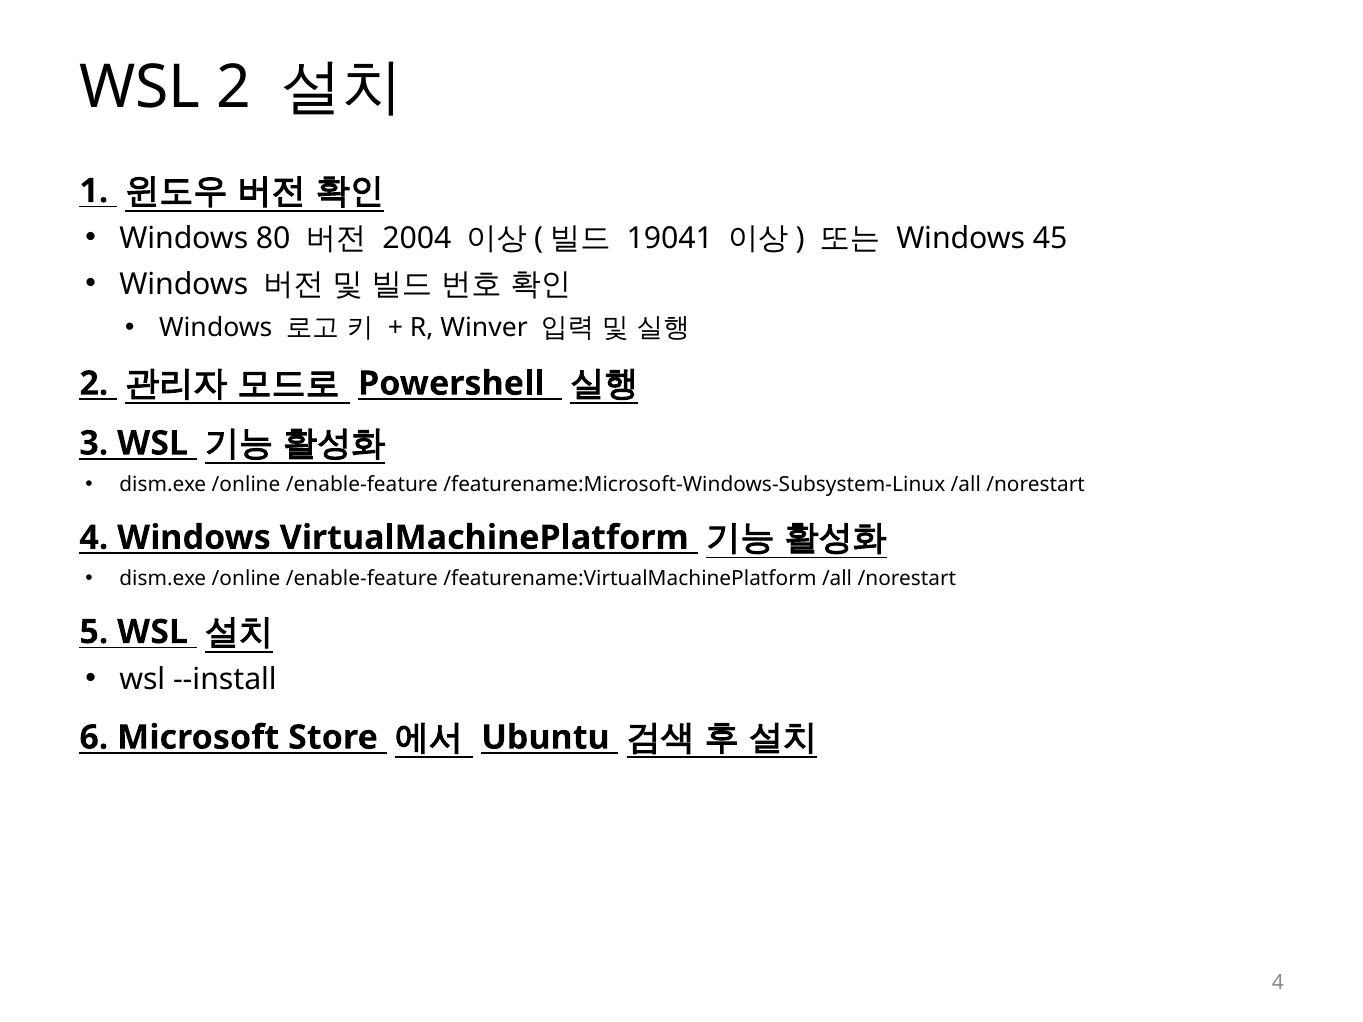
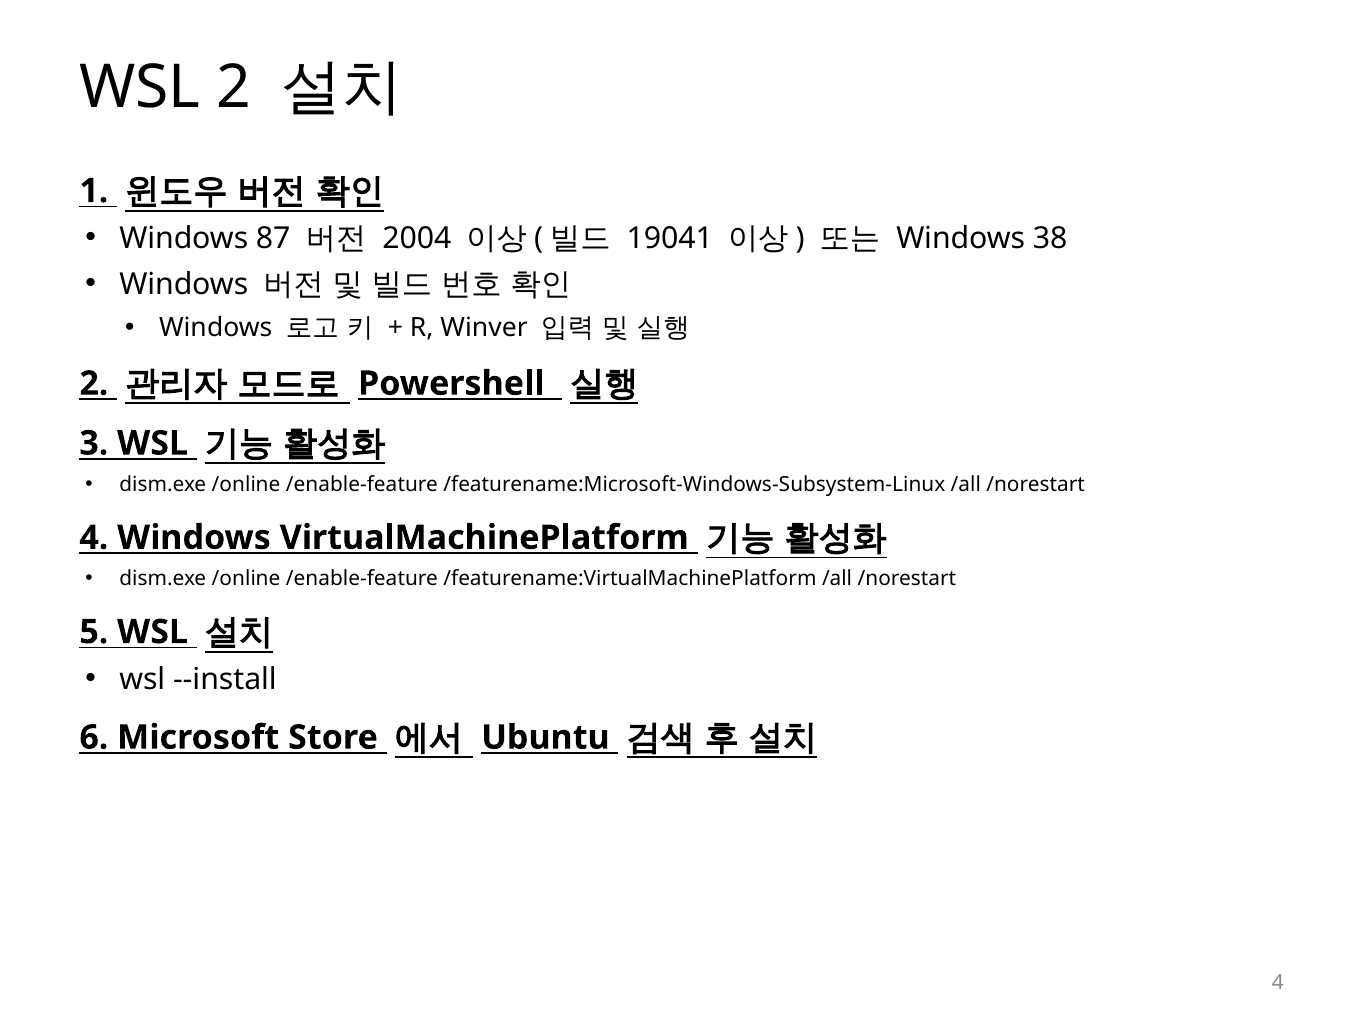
80: 80 -> 87 (273, 239)
45: 45 -> 38 (1050, 239)
